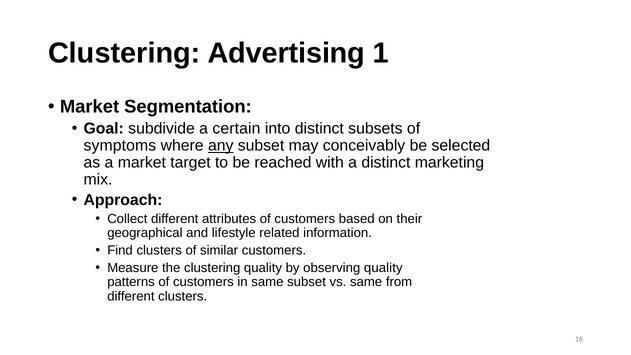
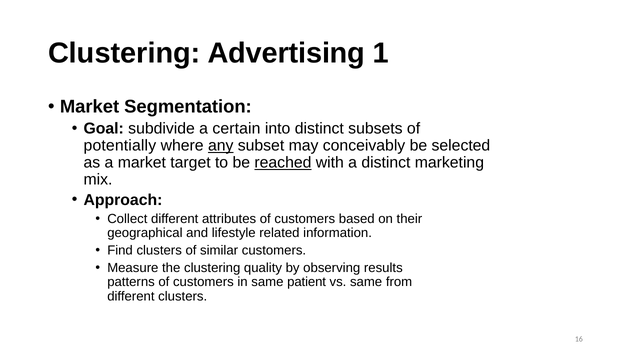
symptoms: symptoms -> potentially (120, 145)
reached underline: none -> present (283, 162)
observing quality: quality -> results (383, 268)
same subset: subset -> patient (307, 282)
